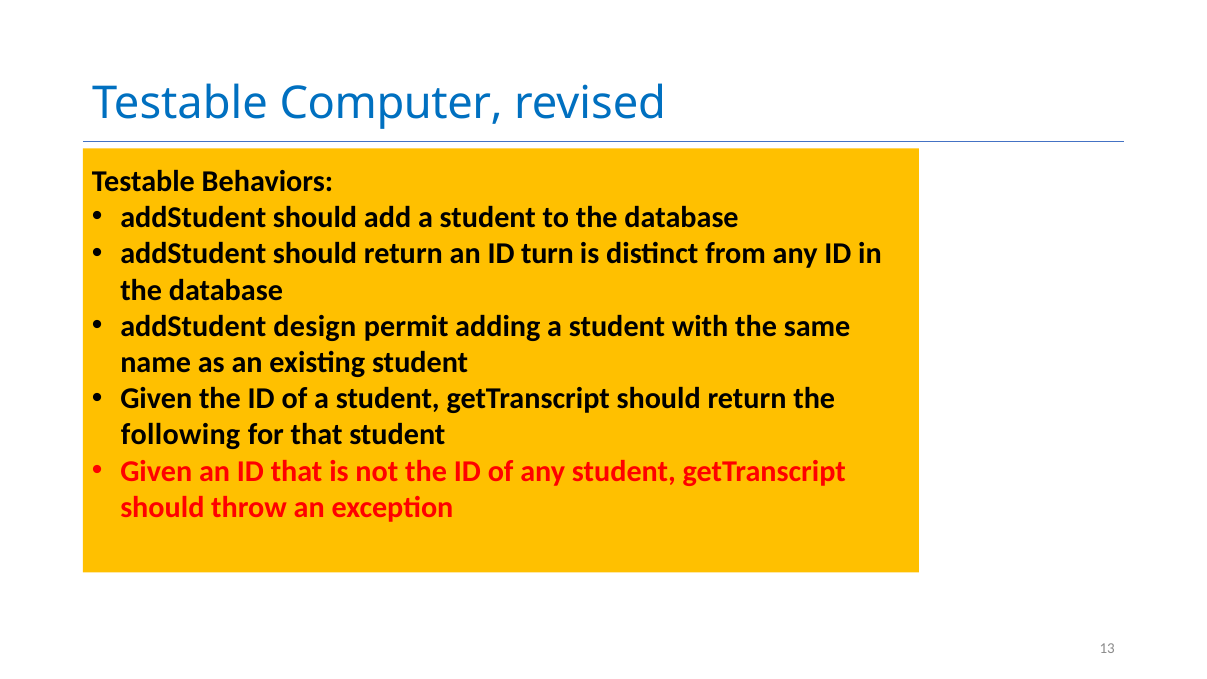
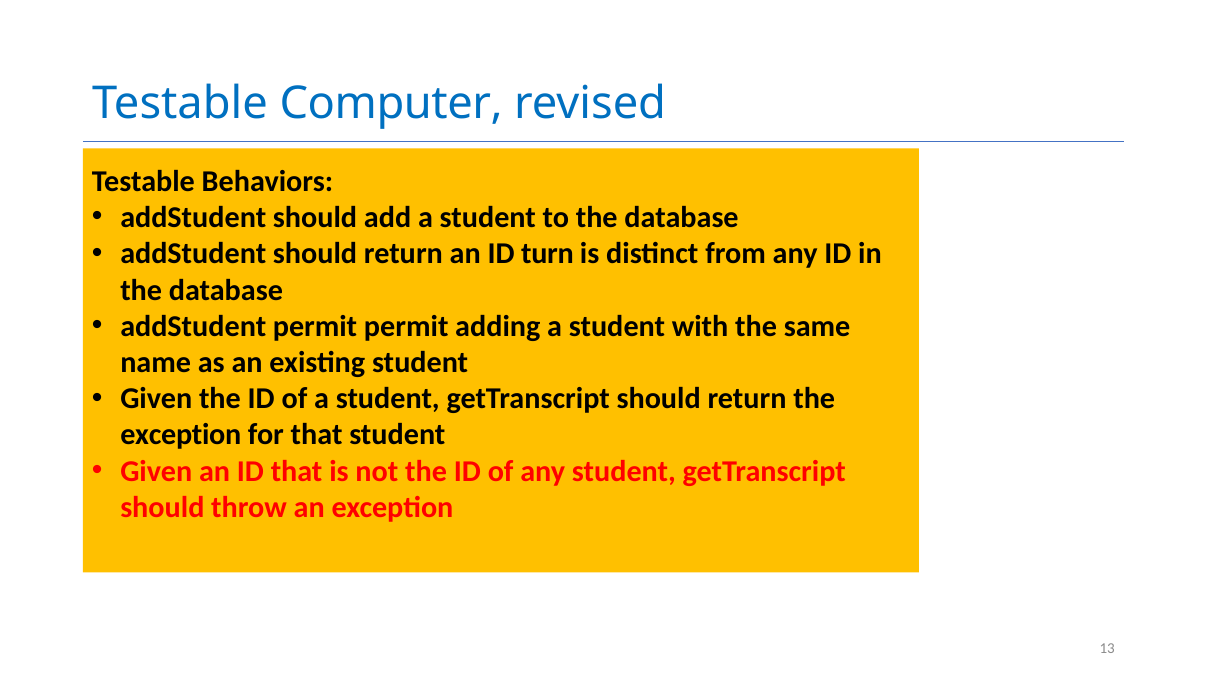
addStudent design: design -> permit (315, 326)
following: following -> exception (181, 435)
